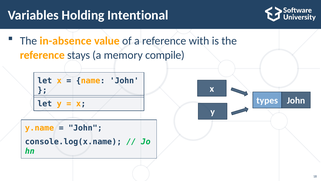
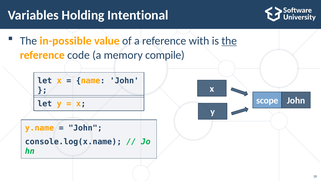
in-absence: in-absence -> in-possible (66, 41)
the underline: none -> present (229, 41)
stays: stays -> code (79, 55)
types: types -> scope (267, 100)
